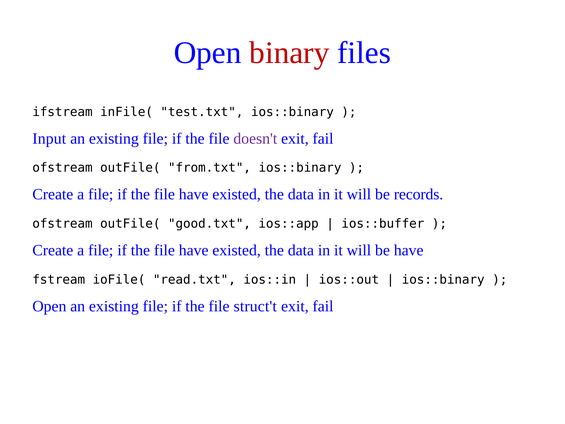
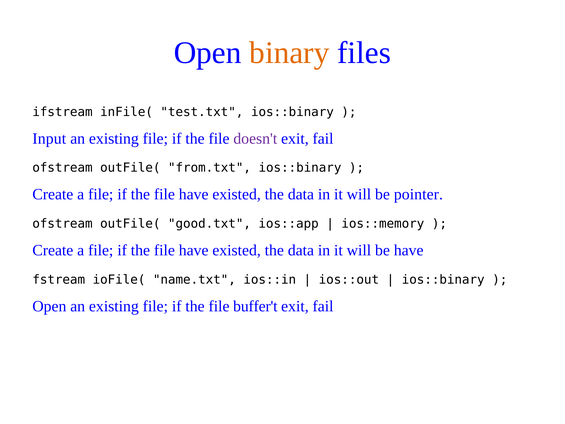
binary colour: red -> orange (289, 53)
records: records -> pointer (418, 194)
ios::buffer: ios::buffer -> ios::memory (383, 224)
read.txt: read.txt -> name.txt (194, 279)
struct't: struct't -> buffer't (255, 306)
